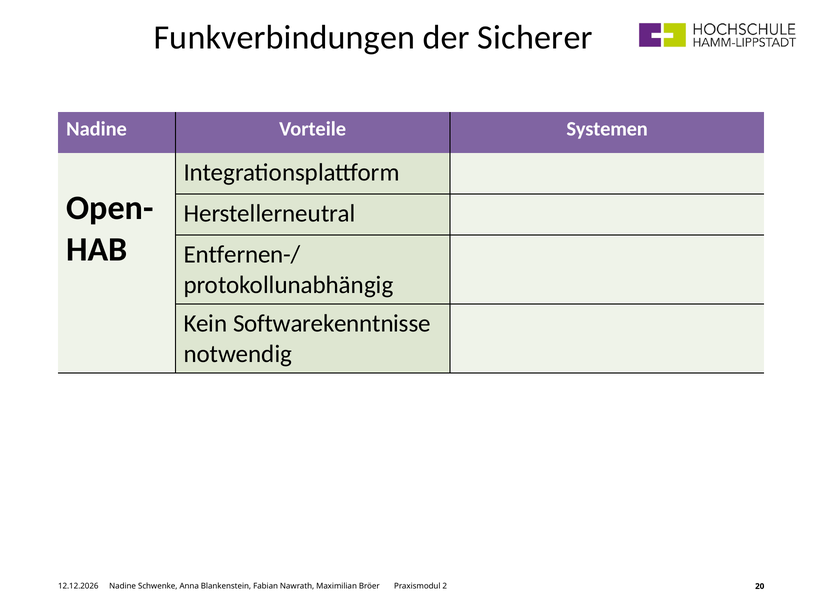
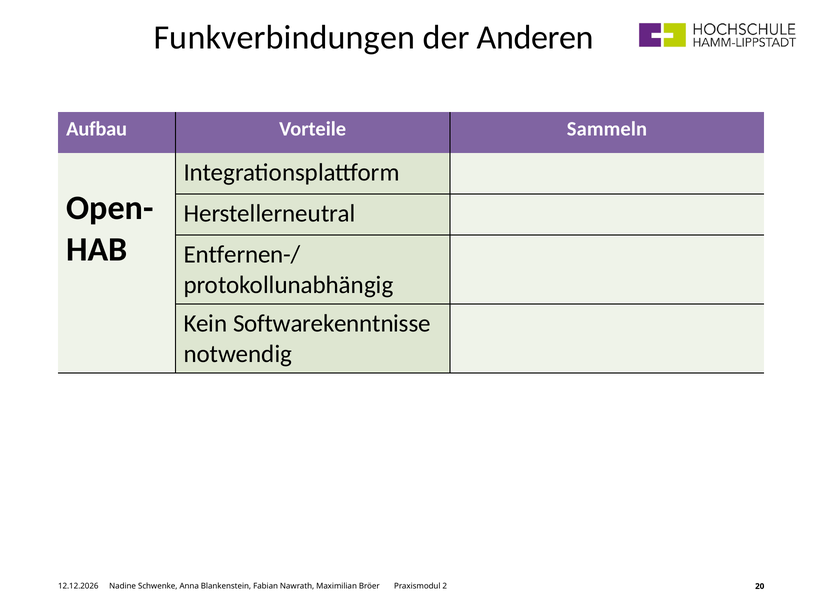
Sicherer: Sicherer -> Anderen (535, 37)
Nadine: Nadine -> Aufbau (97, 129)
Systemen: Systemen -> Sammeln (607, 129)
